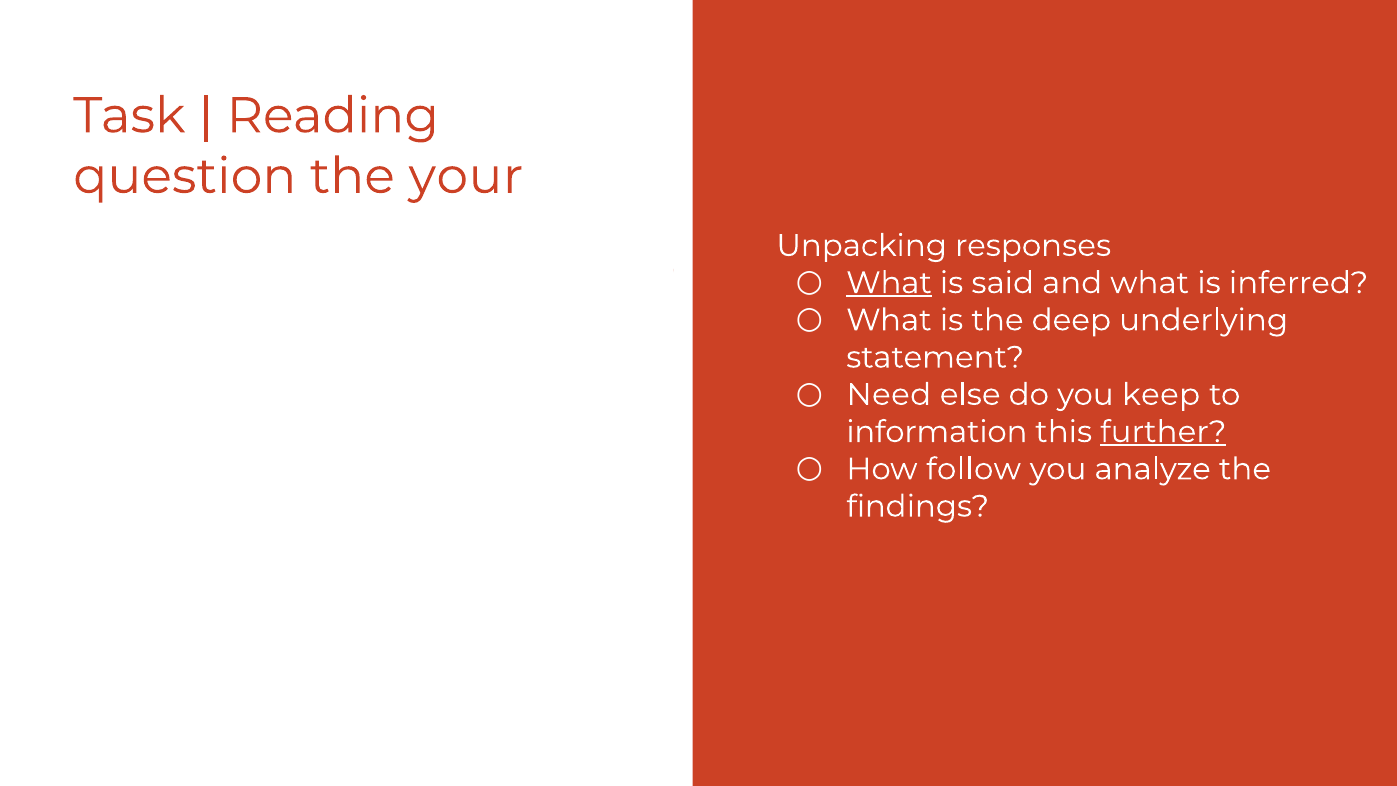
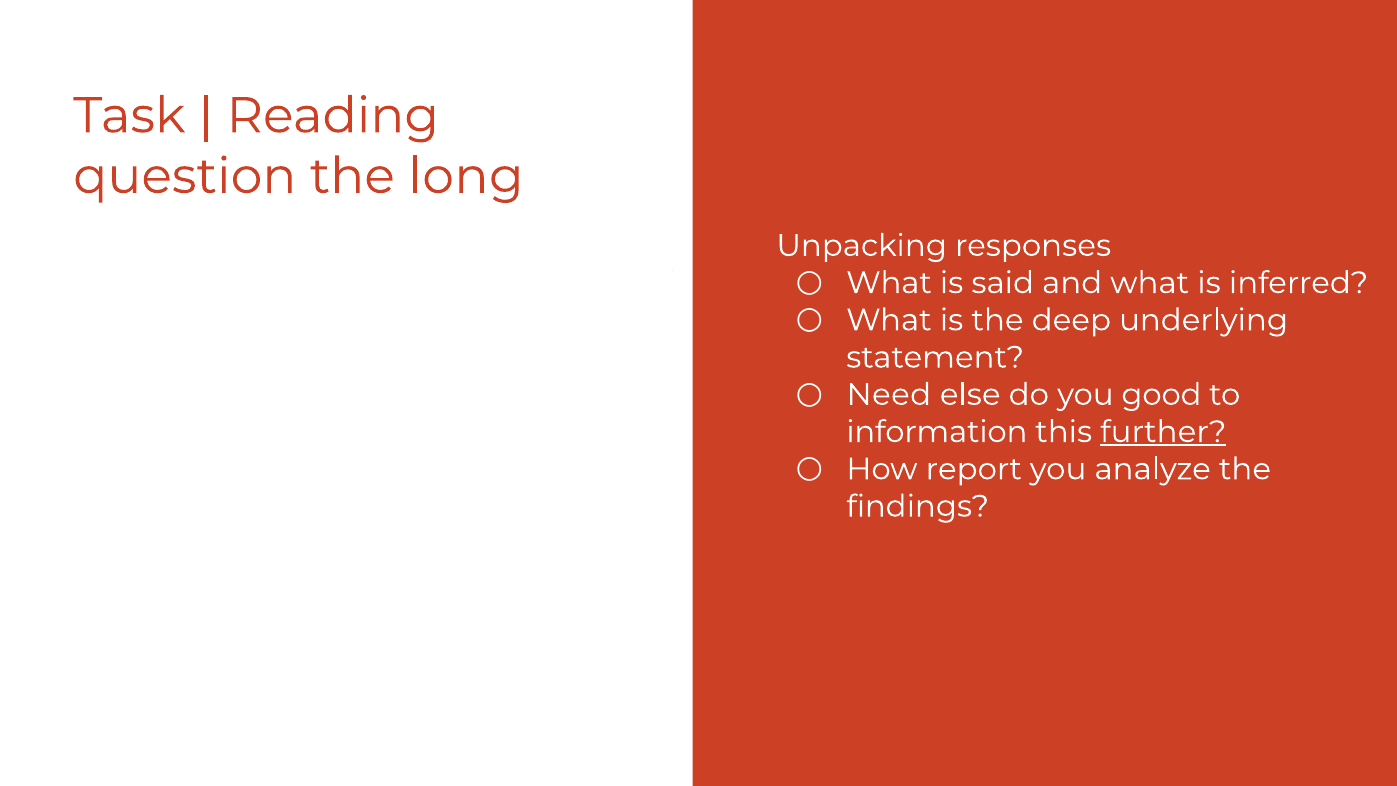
the your: your -> long (466, 176)
What underline: present -> none (889, 283)
keep: keep -> good (1161, 395)
How follow: follow -> report (974, 469)
